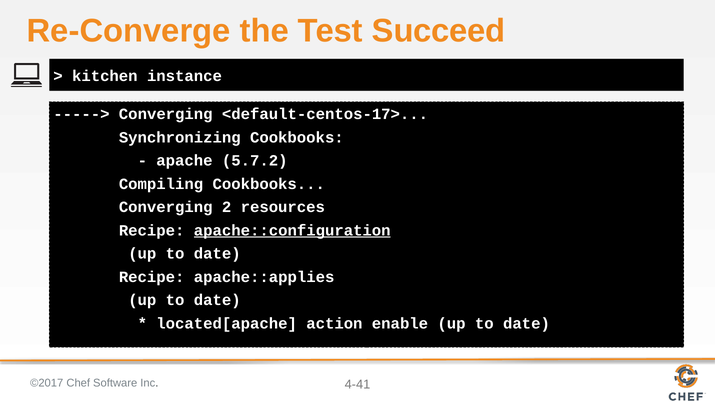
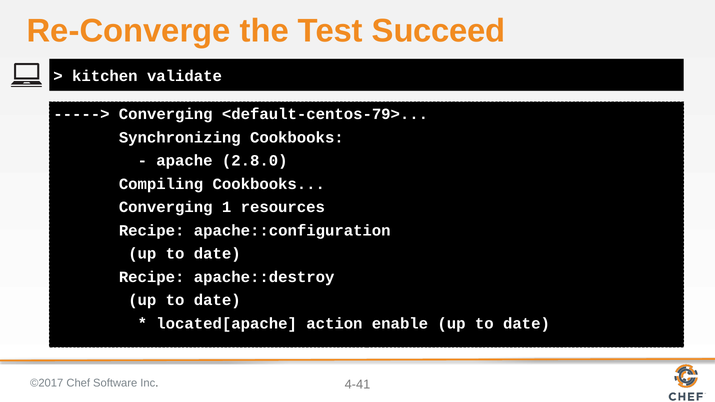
instance: instance -> validate (184, 76)
<default-centos-17>: <default-centos-17> -> <default-centos-79> (325, 114)
5.7.2: 5.7.2 -> 2.8.0 (255, 161)
2: 2 -> 1 (227, 207)
apache::configuration underline: present -> none (292, 231)
apache::applies: apache::applies -> apache::destroy (264, 277)
